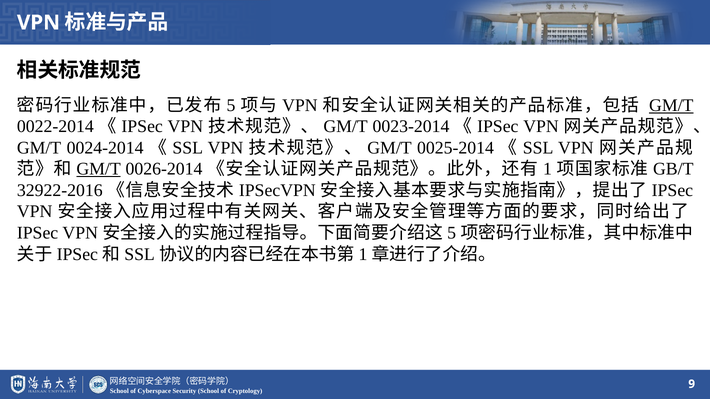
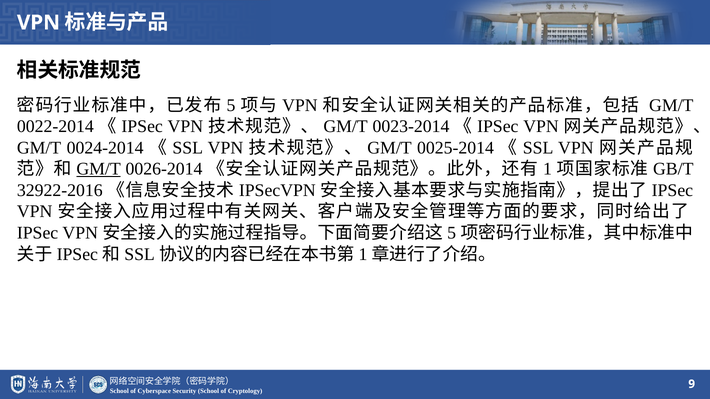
GM/T underline: present -> none (671, 105)
